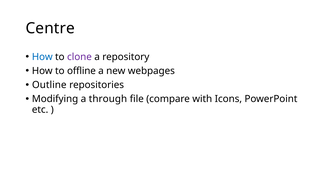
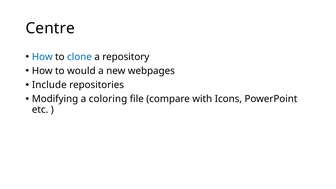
clone colour: purple -> blue (79, 57)
offline: offline -> would (81, 71)
Outline: Outline -> Include (49, 85)
through: through -> coloring (108, 99)
